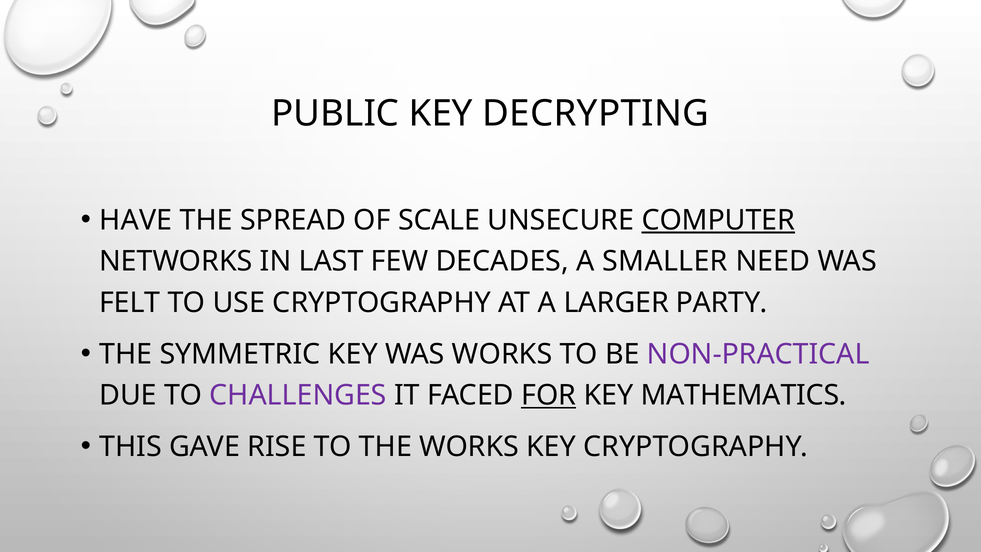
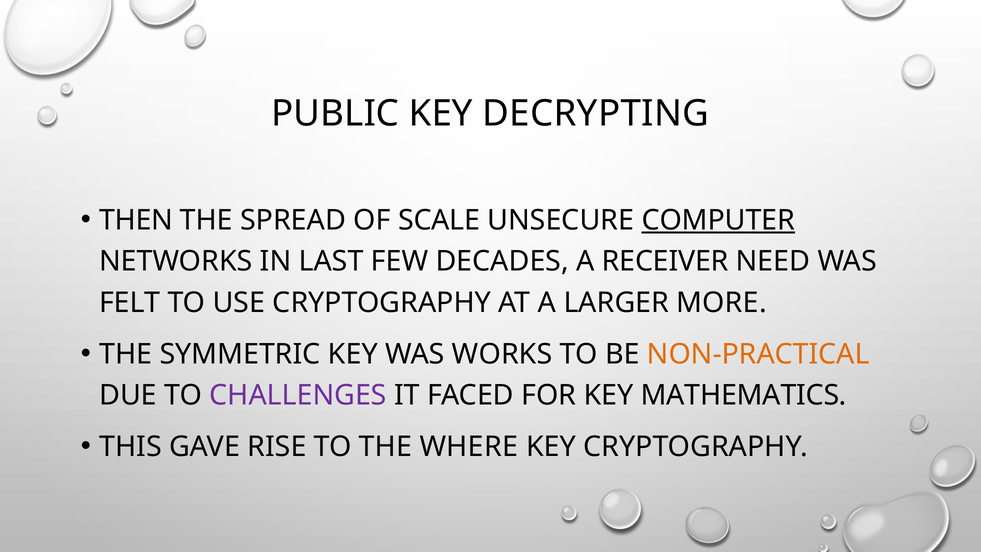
HAVE: HAVE -> THEN (136, 220)
SMALLER: SMALLER -> RECEIVER (665, 261)
PARTY: PARTY -> MORE (722, 303)
NON-PRACTICAL colour: purple -> orange (758, 354)
FOR underline: present -> none (549, 395)
THE WORKS: WORKS -> WHERE (469, 447)
